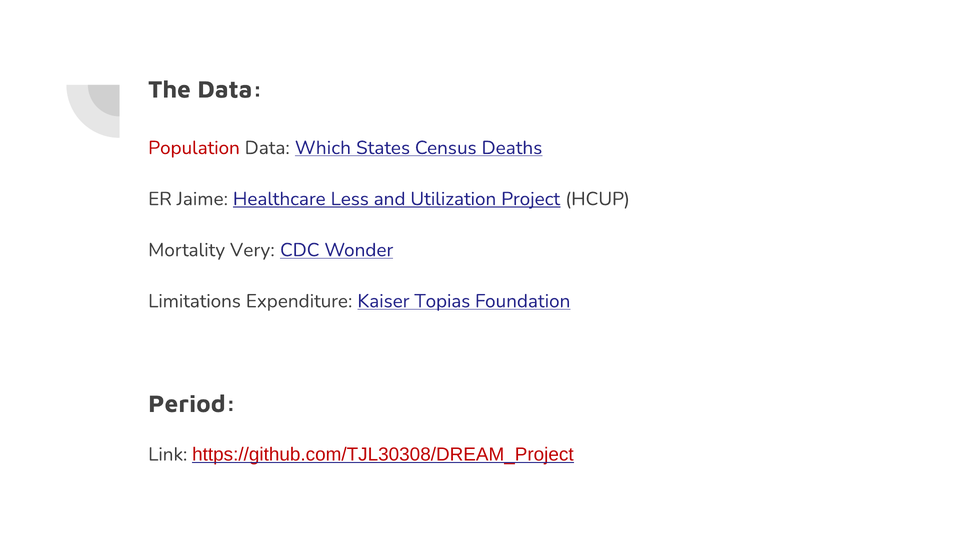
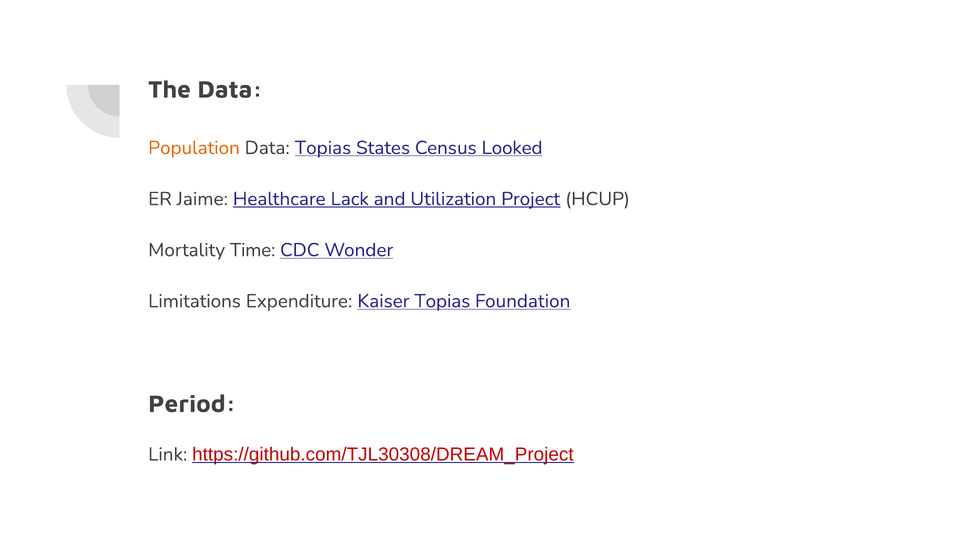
Population colour: red -> orange (194, 148)
Data Which: Which -> Topias (323, 148)
Deaths: Deaths -> Looked (512, 148)
Less: Less -> Lack (350, 199)
Very: Very -> Time (253, 250)
